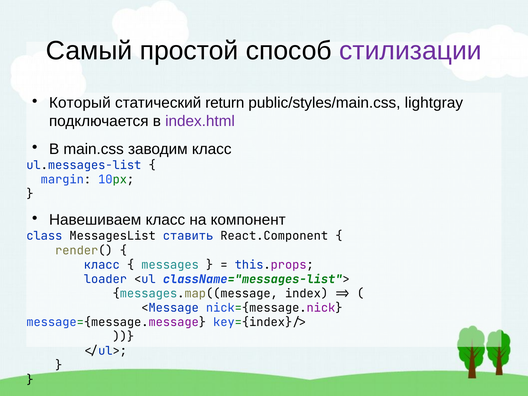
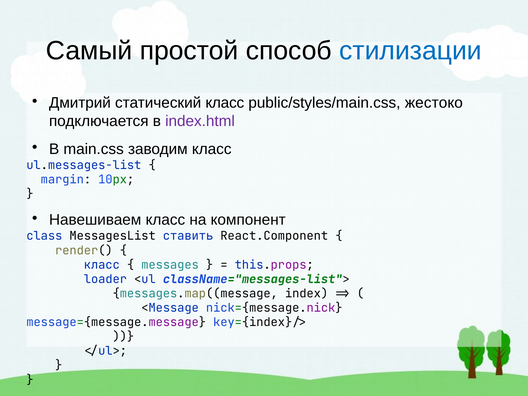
стилизации colour: purple -> blue (410, 51)
Который: Который -> Дмитрий (80, 103)
статический return: return -> класс (225, 103)
lightgray: lightgray -> жестоко (434, 103)
